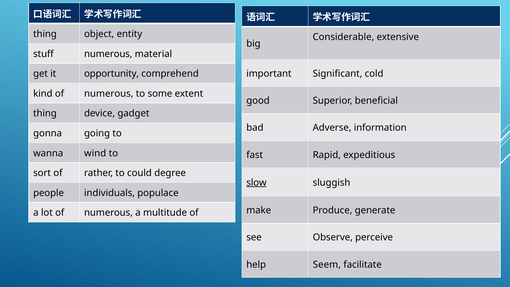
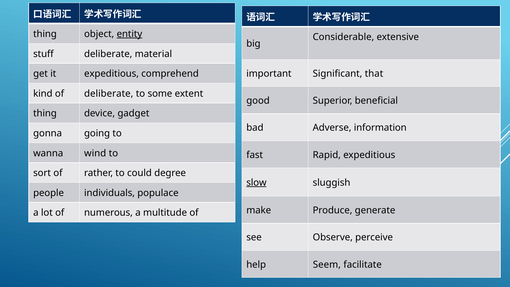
entity underline: none -> present (129, 34)
stuff numerous: numerous -> deliberate (108, 54)
cold: cold -> that (374, 74)
it opportunity: opportunity -> expeditious (111, 74)
kind of numerous: numerous -> deliberate (109, 94)
